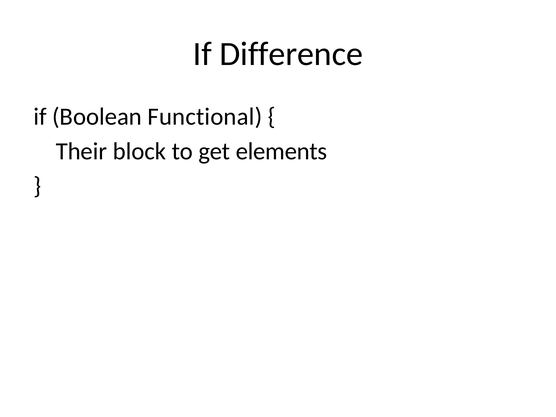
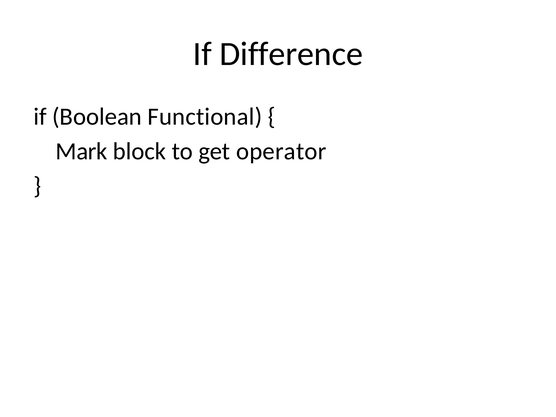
Their: Their -> Mark (82, 151)
elements: elements -> operator (281, 151)
